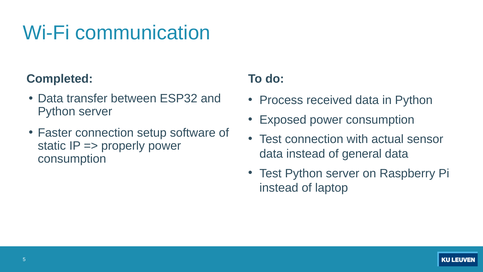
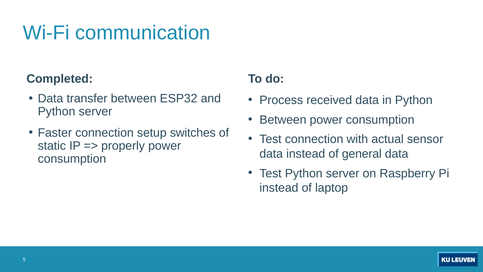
Exposed: Exposed -> Between (283, 120)
software: software -> switches (193, 133)
